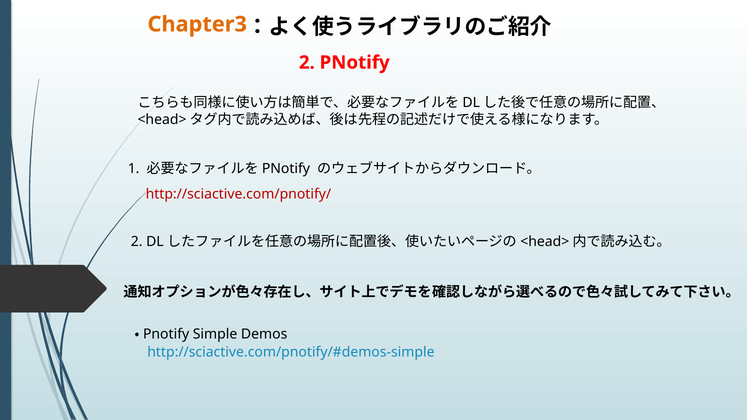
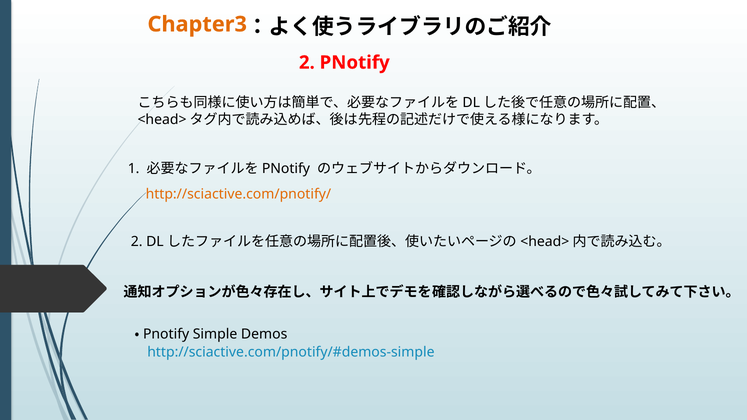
http://sciactive.com/pnotify/ colour: red -> orange (238, 194)
